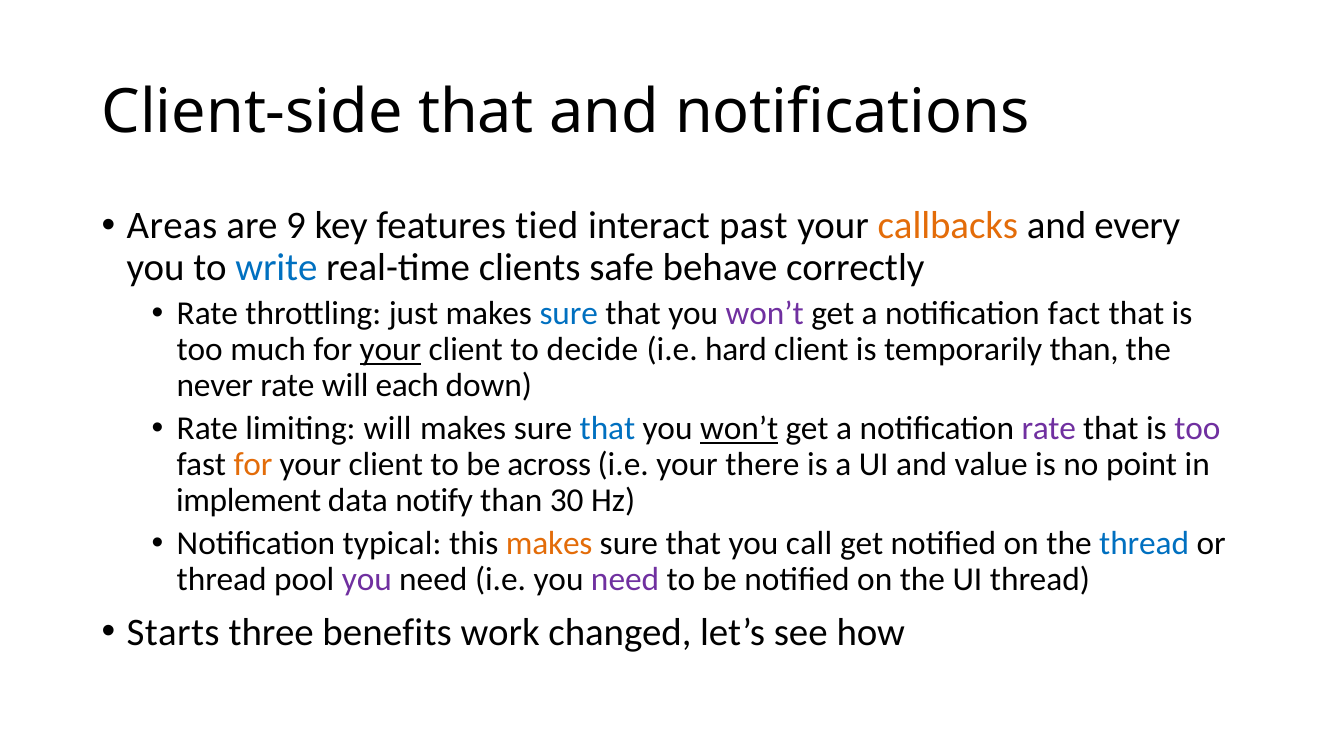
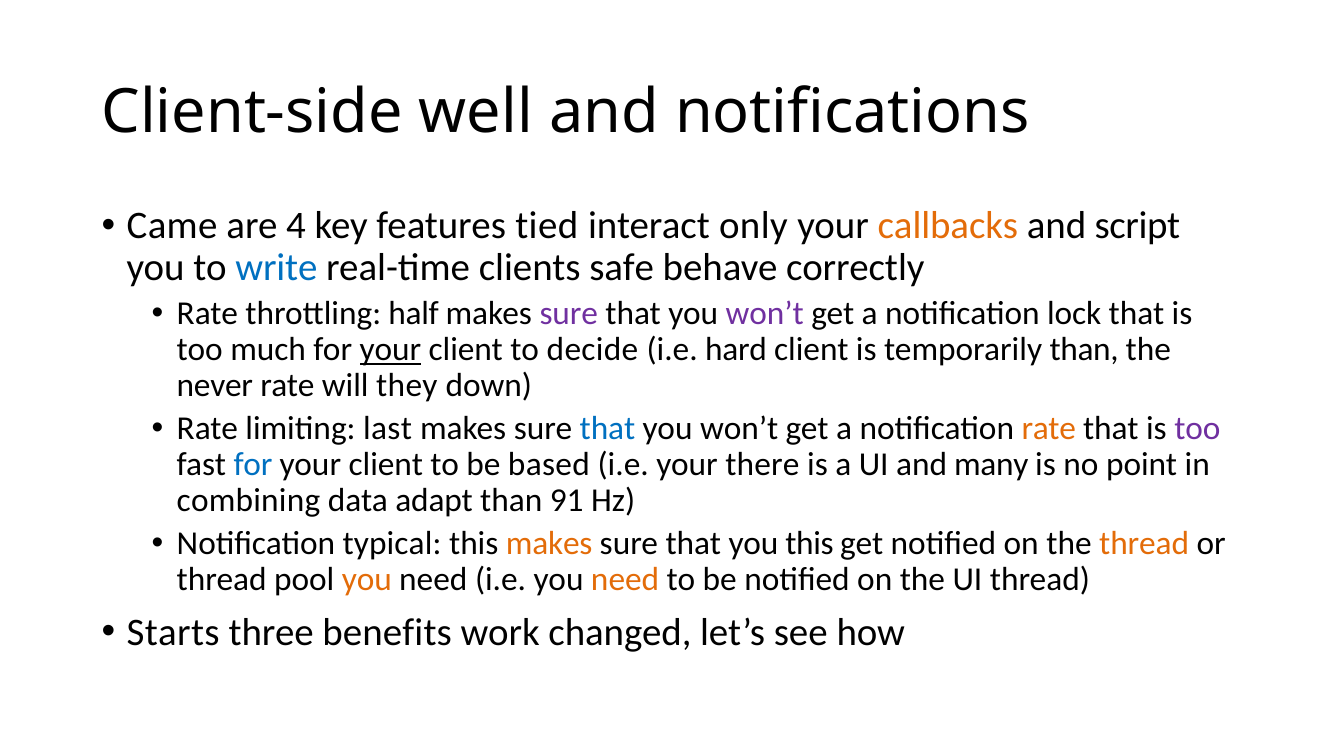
Client-side that: that -> well (476, 112)
Areas: Areas -> Came (172, 225)
9: 9 -> 4 (296, 225)
past: past -> only (753, 225)
every: every -> script (1137, 225)
just: just -> half (414, 313)
sure colour: blue -> purple (569, 313)
fact: fact -> lock (1074, 313)
each: each -> they (407, 385)
limiting will: will -> last (388, 428)
won’t underline: present -> none (739, 428)
rate colour: purple -> orange (1049, 428)
for colour: orange -> blue (253, 464)
across: across -> based (549, 464)
value: value -> many (991, 464)
implement: implement -> combining (248, 500)
notify: notify -> adapt (434, 500)
30: 30 -> 91 (567, 500)
you call: call -> this (809, 543)
thread colour: blue -> orange (1144, 543)
you colour: purple -> orange (367, 579)
need colour: purple -> orange (625, 579)
